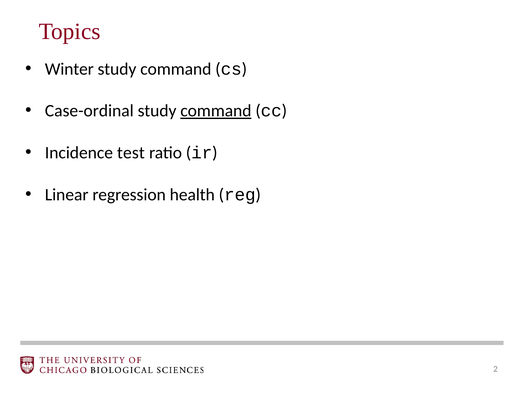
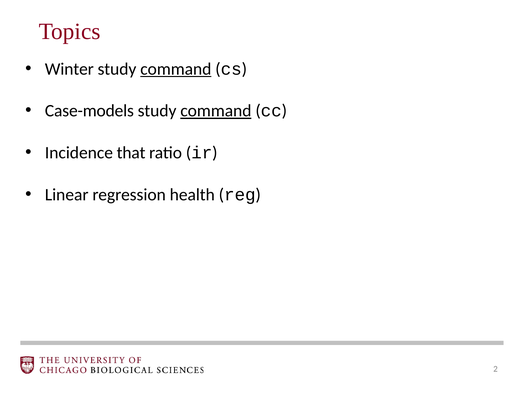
command underline: none -> present (176, 69)
Case-ordinal: Case-ordinal -> Case-models (89, 111)
test: test -> that (131, 153)
